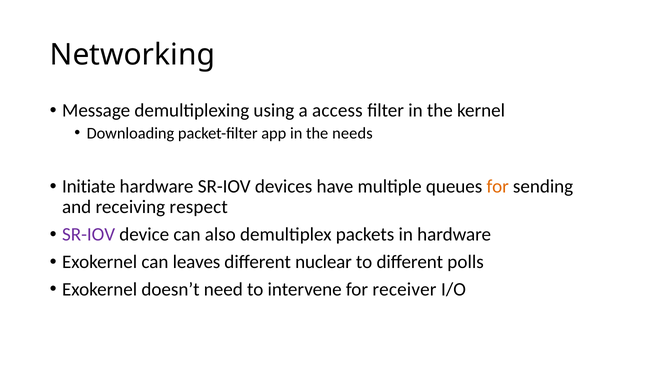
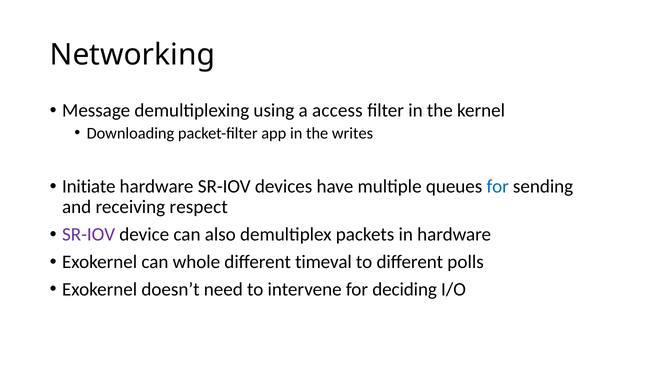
needs: needs -> writes (353, 133)
for colour: orange -> blue (498, 186)
leaves: leaves -> whole (196, 262)
nuclear: nuclear -> timeval (324, 262)
receiver: receiver -> deciding (405, 289)
